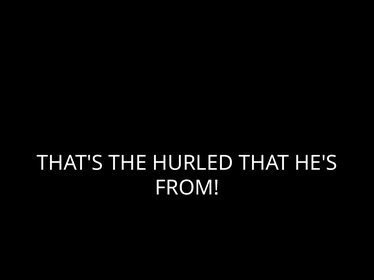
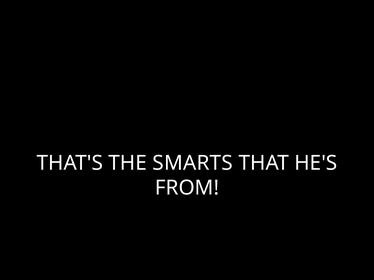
HURLED: HURLED -> SMARTS (193, 163)
